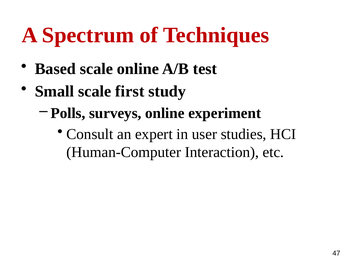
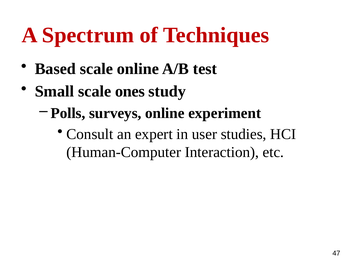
first: first -> ones (130, 92)
